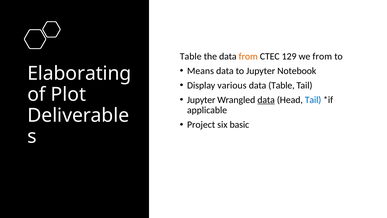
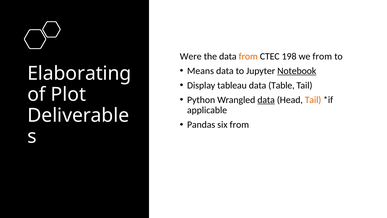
Table: Table -> Were (191, 56)
129: 129 -> 198 (289, 56)
Notebook underline: none -> present (297, 71)
various: various -> tableau (232, 85)
Jupyter: Jupyter -> Python (201, 100)
Tail colour: blue -> orange (313, 100)
Project: Project -> Pandas (201, 125)
six basic: basic -> from (239, 125)
